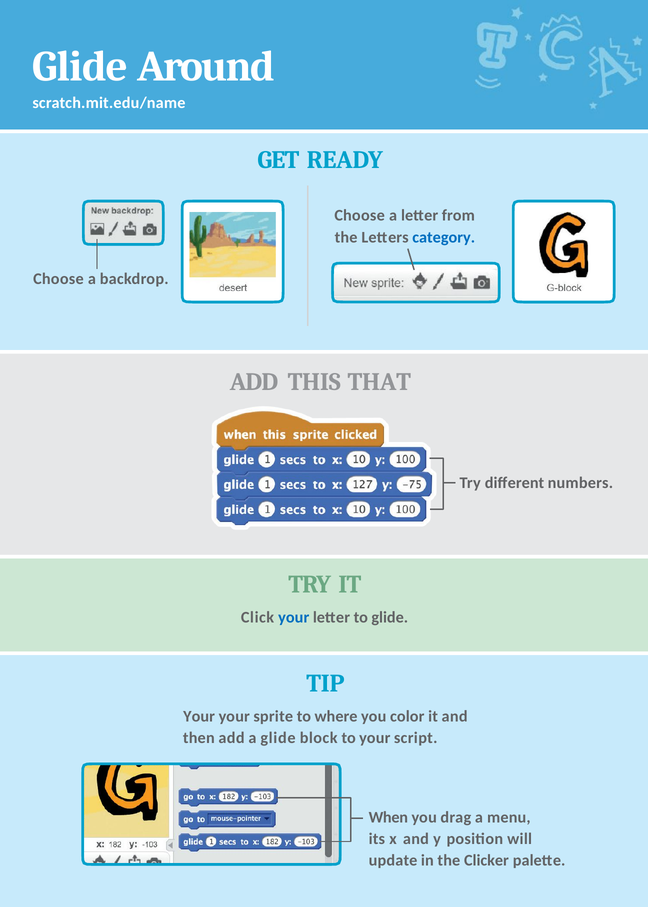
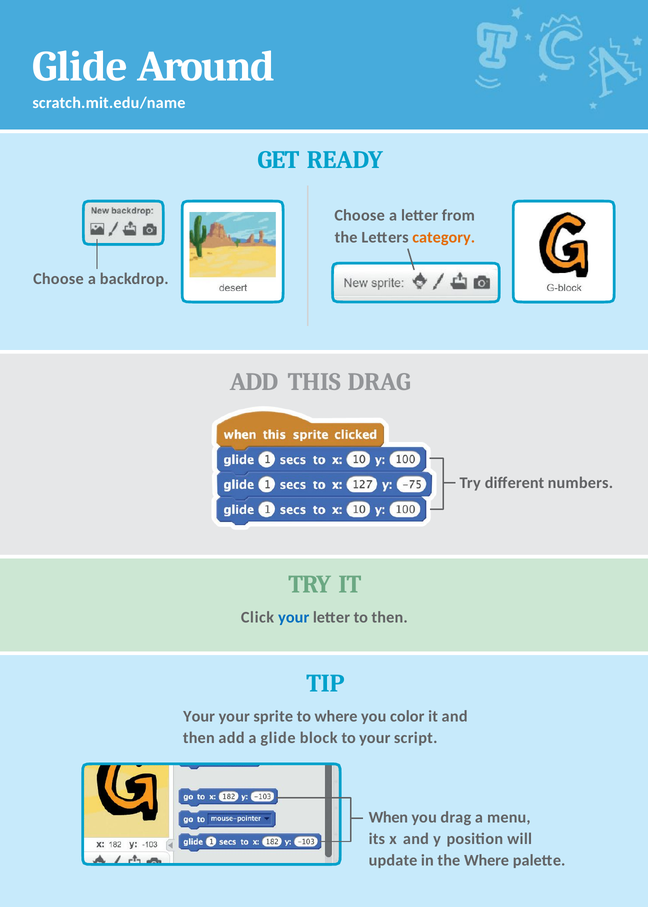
category colour: blue -> orange (444, 237)
THIS THAT: THAT -> DRAG (379, 382)
to glide: glide -> then (390, 617)
the Clicker: Clicker -> Where (486, 861)
